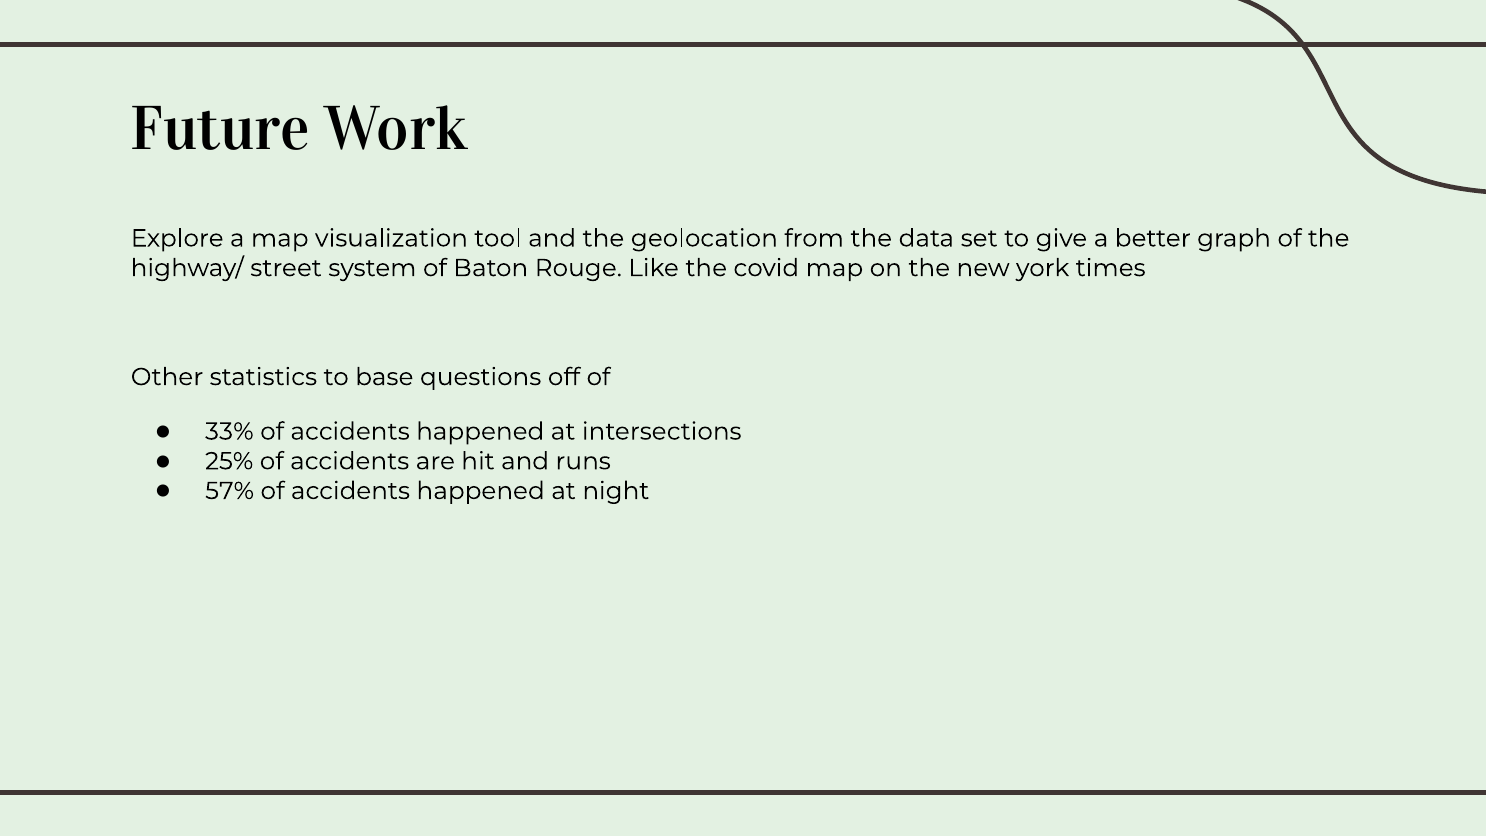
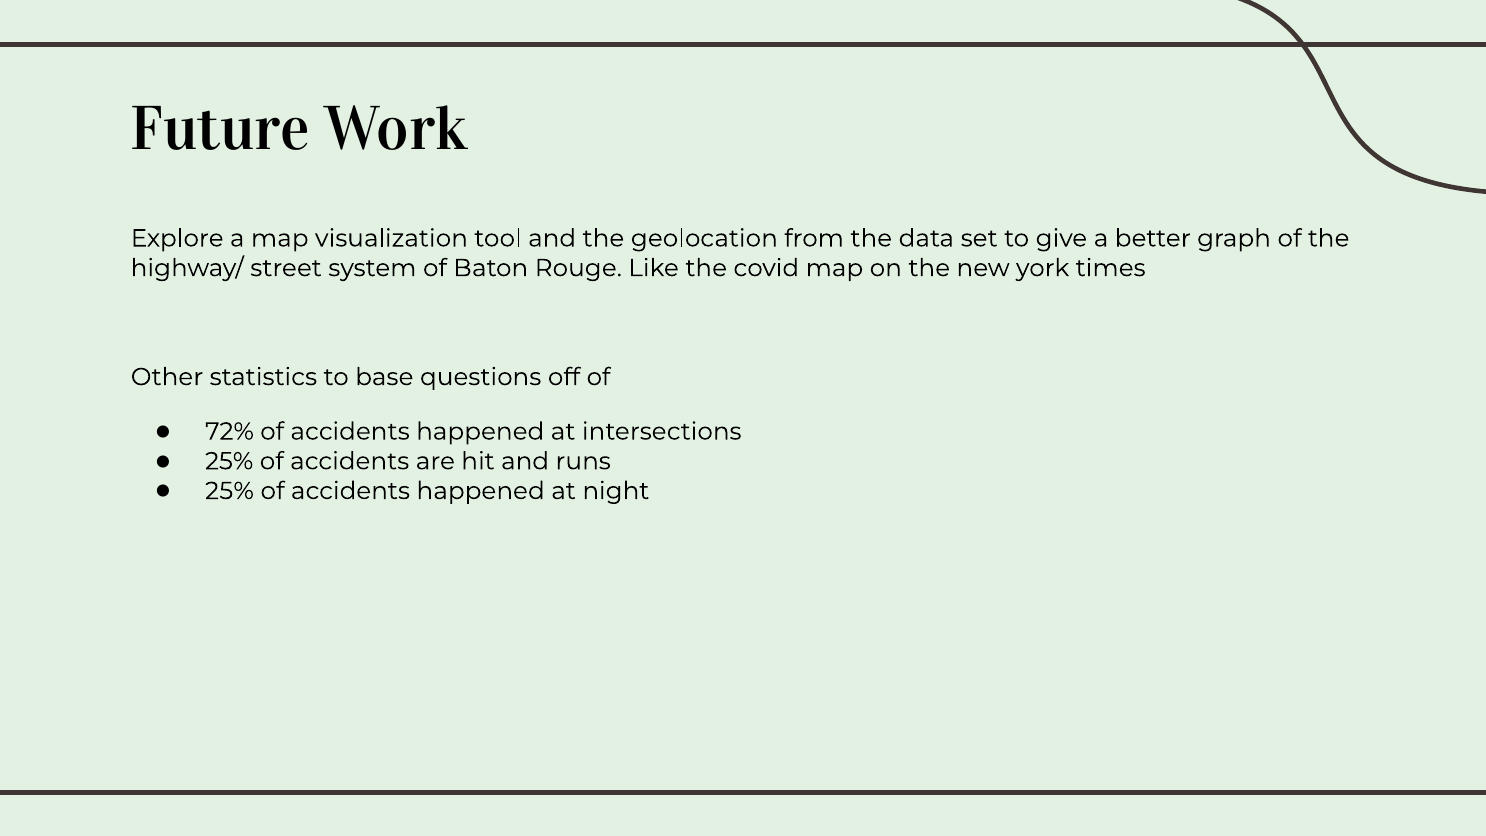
33%: 33% -> 72% (229, 431)
57%: 57% -> 25% (229, 491)
